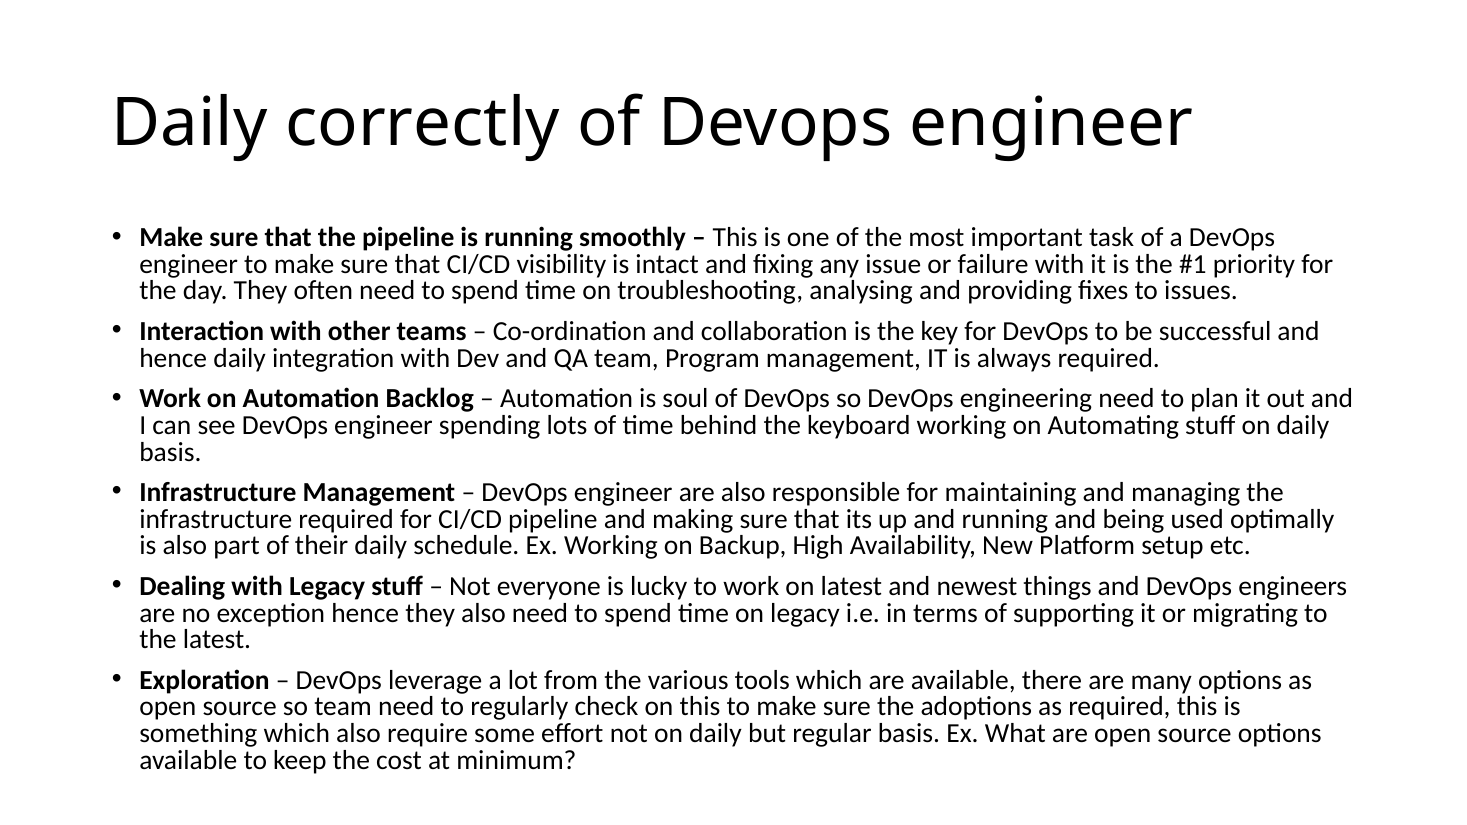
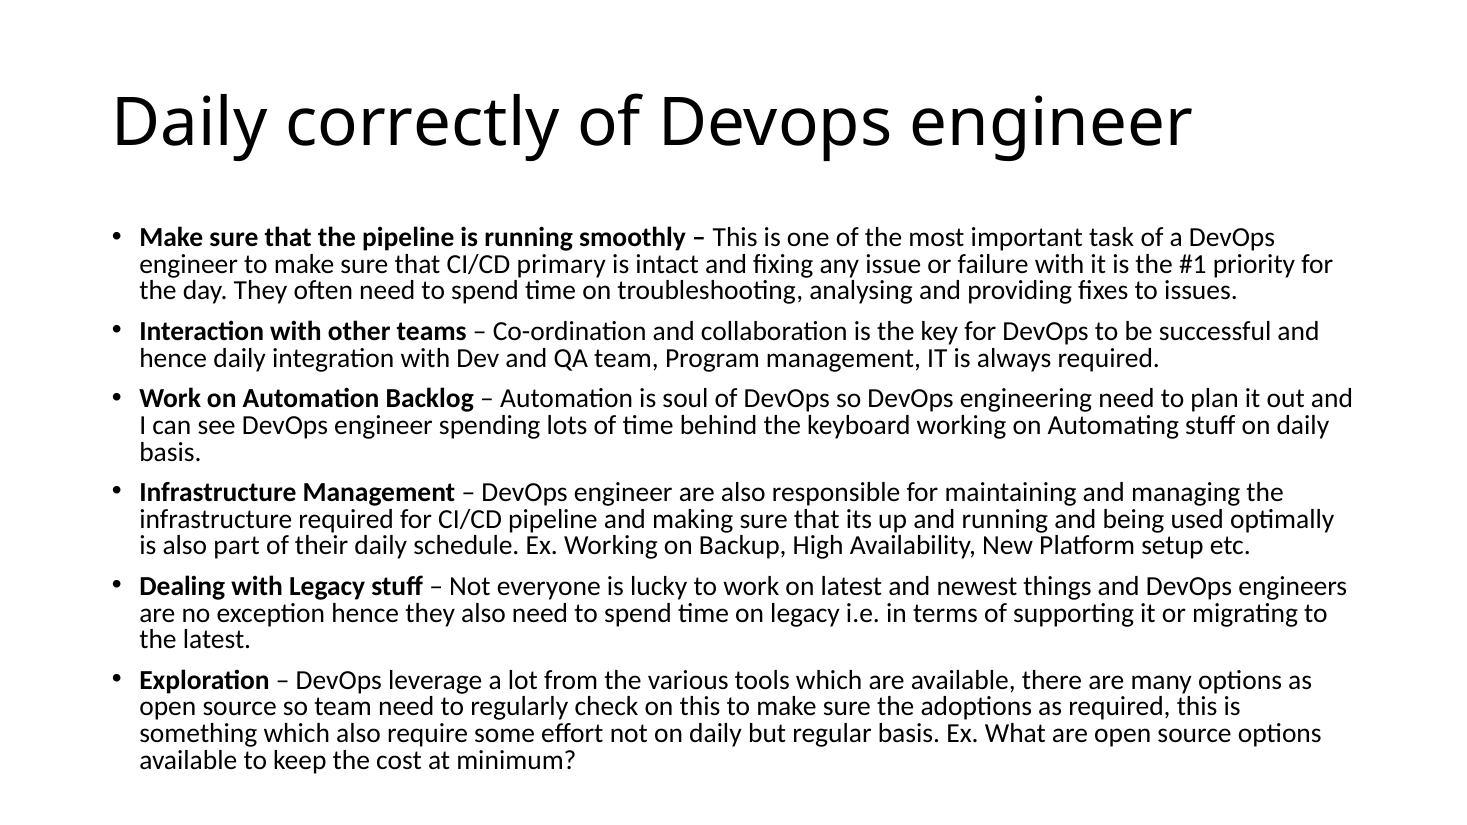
visibility: visibility -> primary (561, 264)
